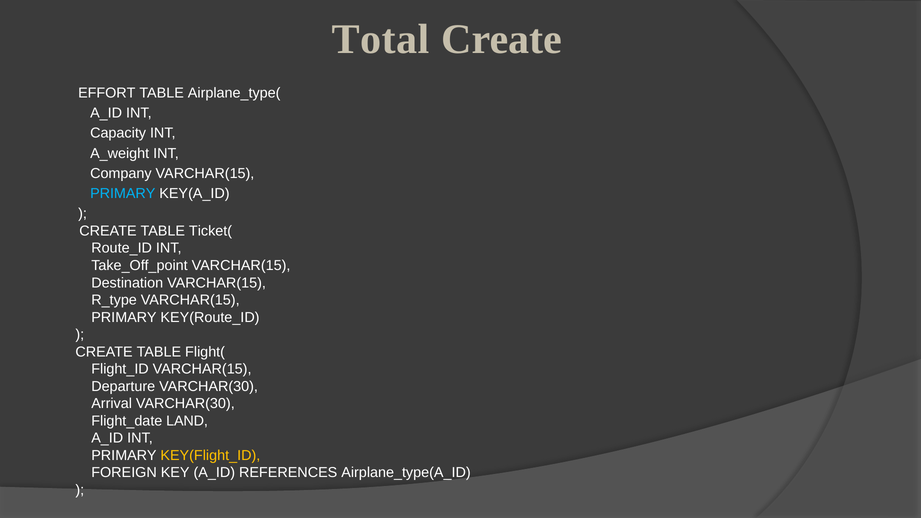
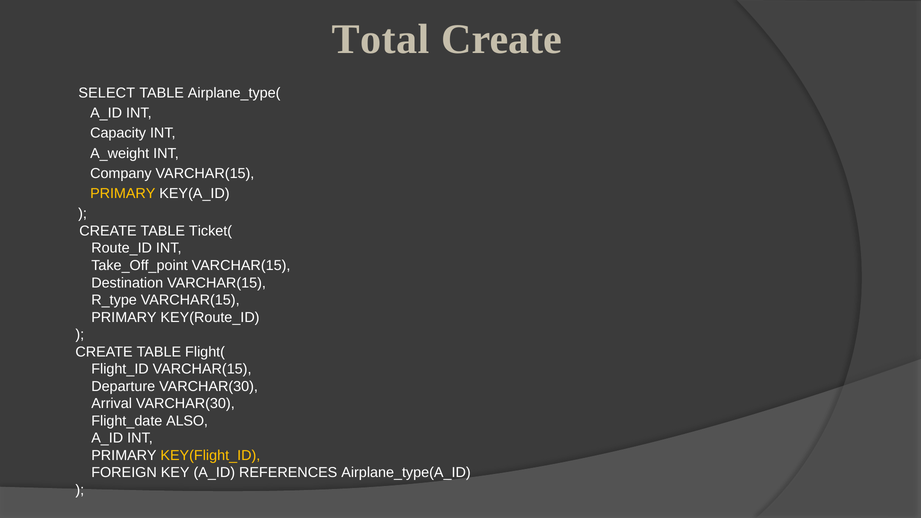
EFFORT: EFFORT -> SELECT (107, 93)
PRIMARY colour: light blue -> yellow (123, 194)
LAND: LAND -> ALSO (187, 421)
